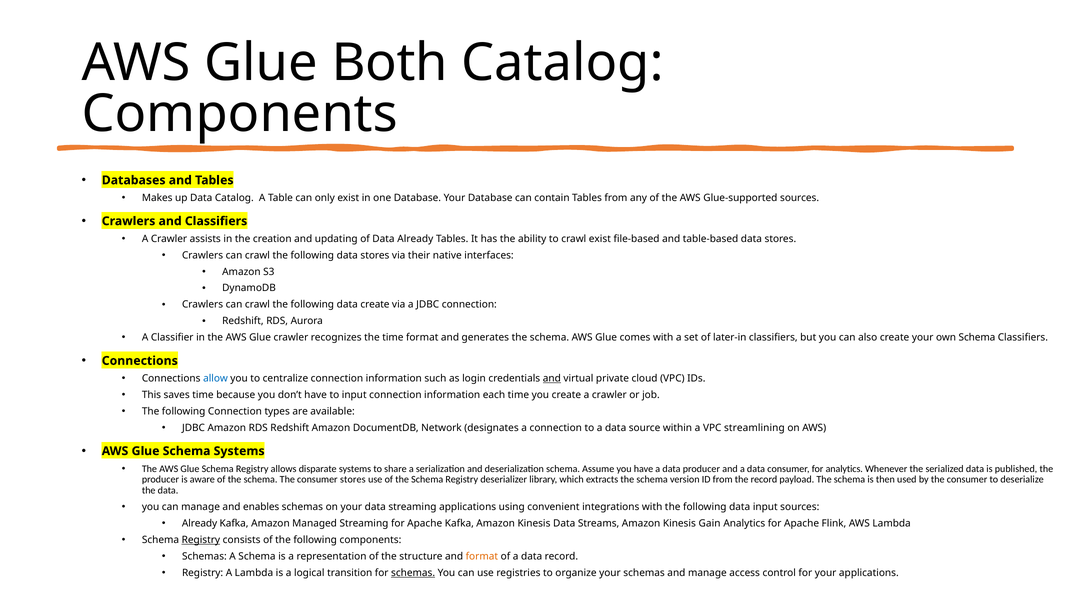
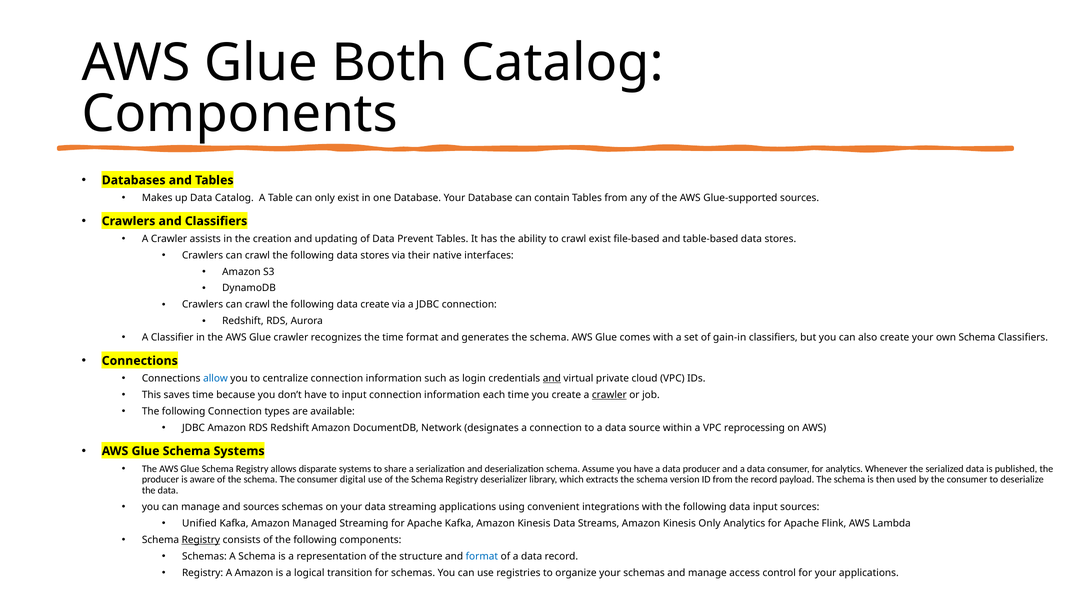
Data Already: Already -> Prevent (415, 239)
later-in: later-in -> gain-in (730, 337)
crawler underline: none -> present (609, 395)
streamlining: streamlining -> reprocessing (754, 427)
consumer stores: stores -> digital (353, 479)
and enables: enables -> sources (261, 506)
Already: Already -> Unified (199, 523)
Kinesis Gain: Gain -> Only (710, 523)
format colour: orange -> blue (482, 556)
A Lambda: Lambda -> Amazon (254, 572)
schemas underline: present -> none (413, 572)
